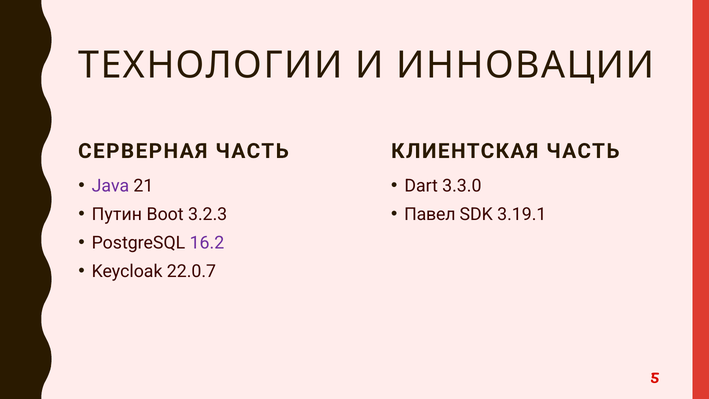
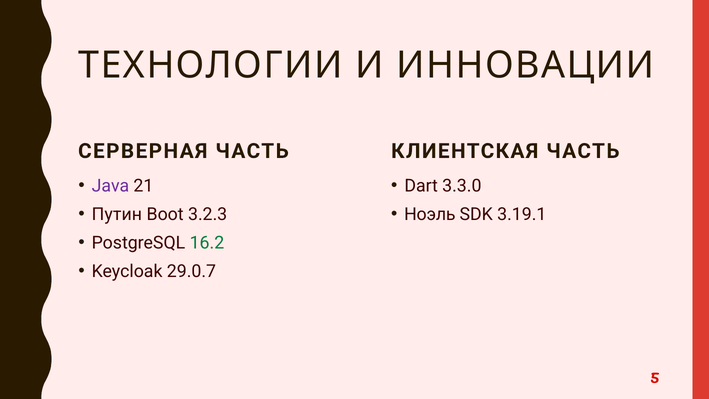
Павел: Павел -> Ноэль (430, 214)
16.2 colour: purple -> green (207, 243)
22.0.7: 22.0.7 -> 29.0.7 (191, 271)
